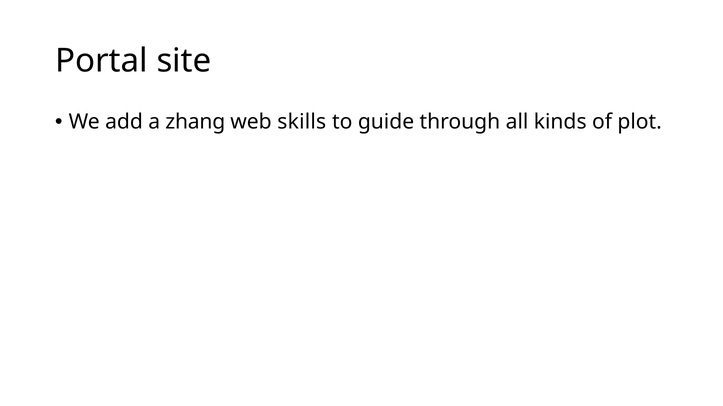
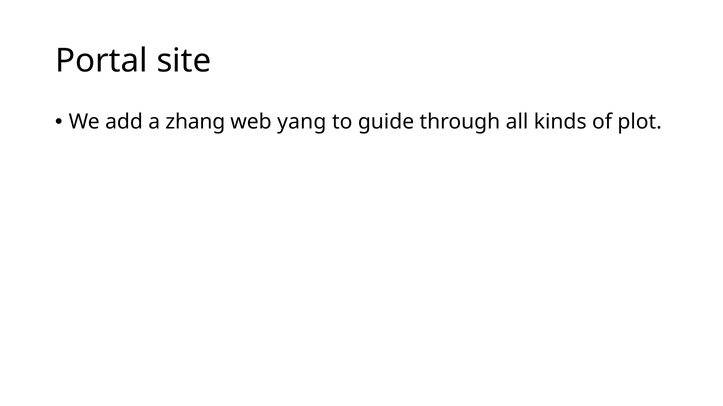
skills: skills -> yang (302, 122)
